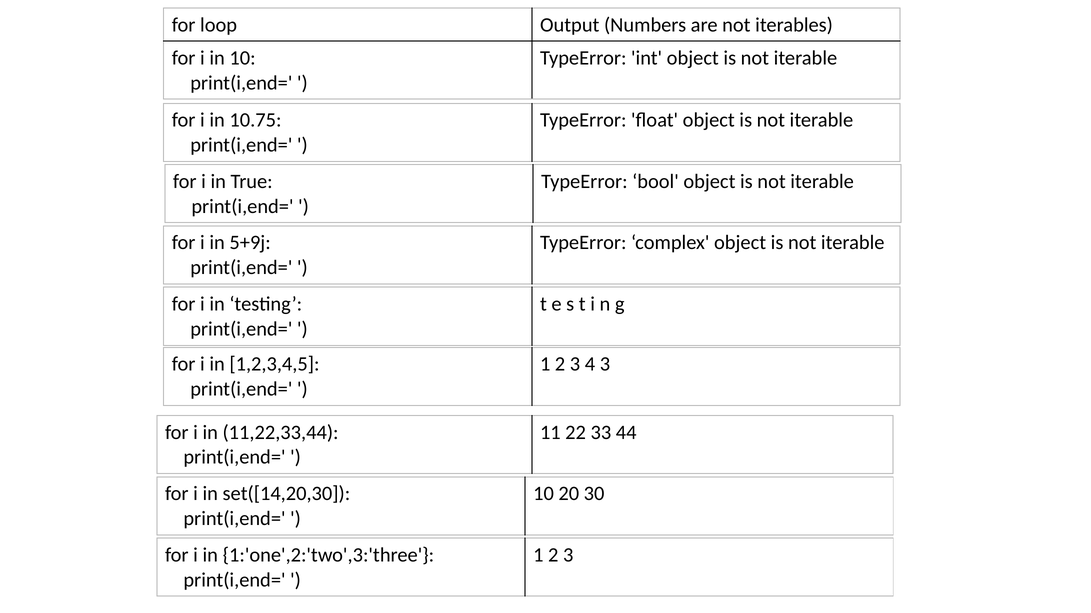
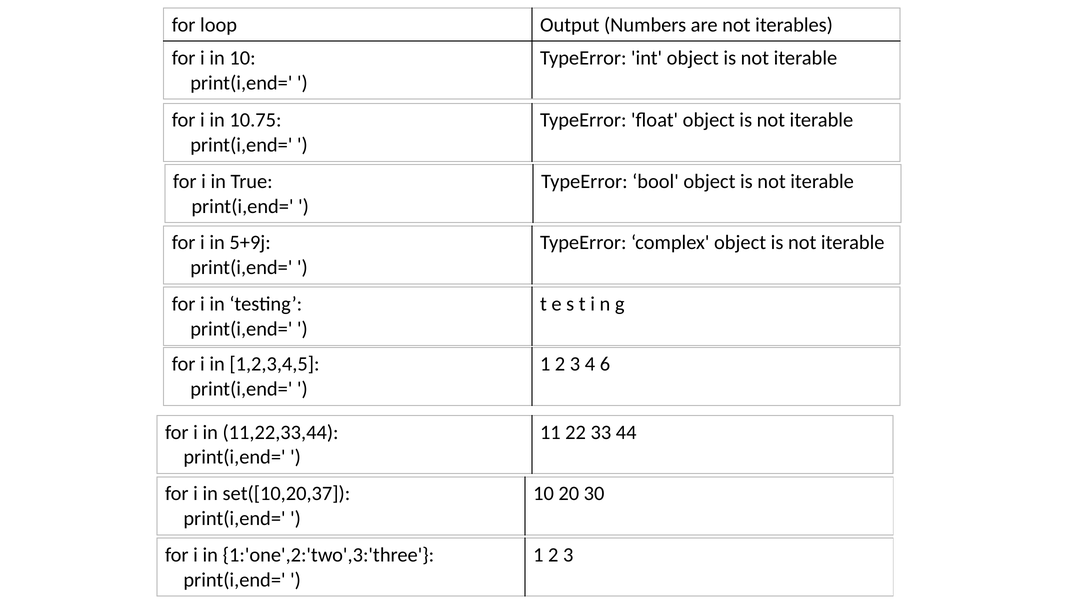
4 3: 3 -> 6 (605, 365)
set([14,20,30: set([14,20,30 -> set([10,20,37 (286, 494)
